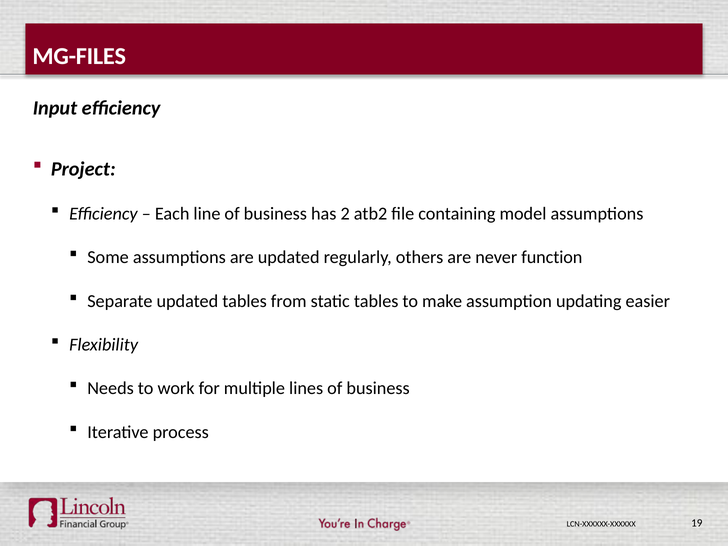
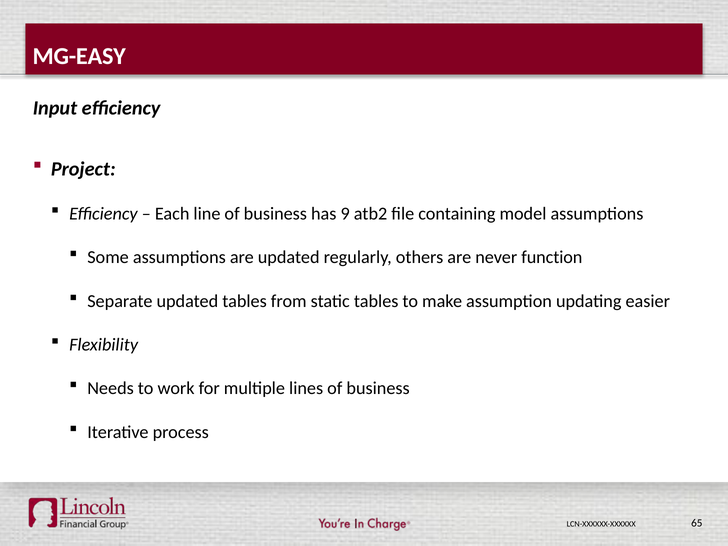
MG-FILES: MG-FILES -> MG-EASY (79, 56)
2: 2 -> 9 (345, 214)
19: 19 -> 65 (697, 523)
